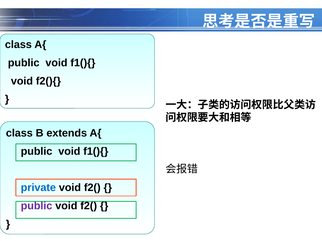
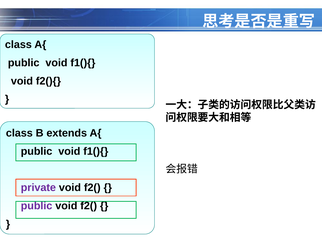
private colour: blue -> purple (38, 188)
